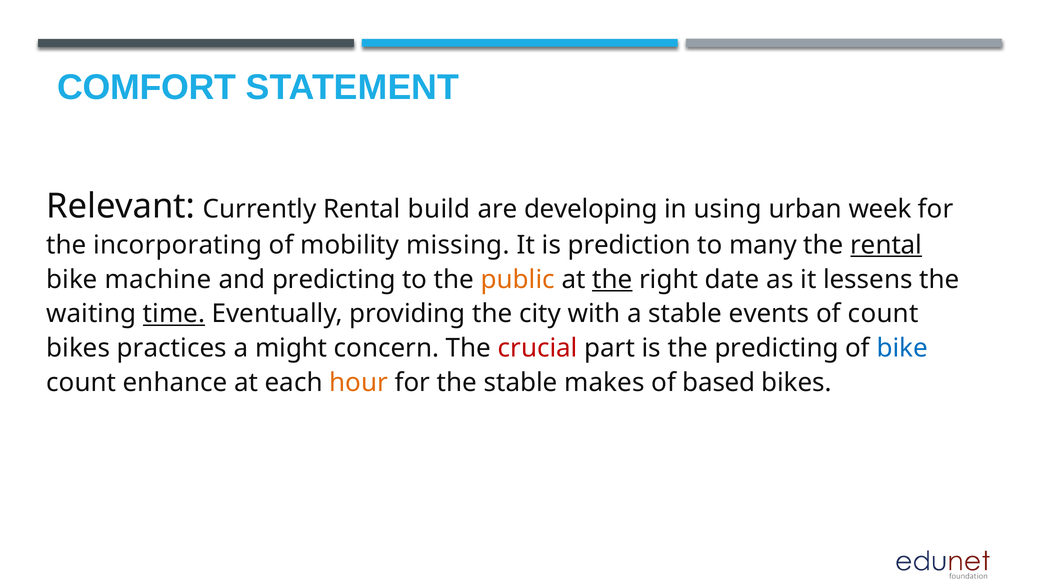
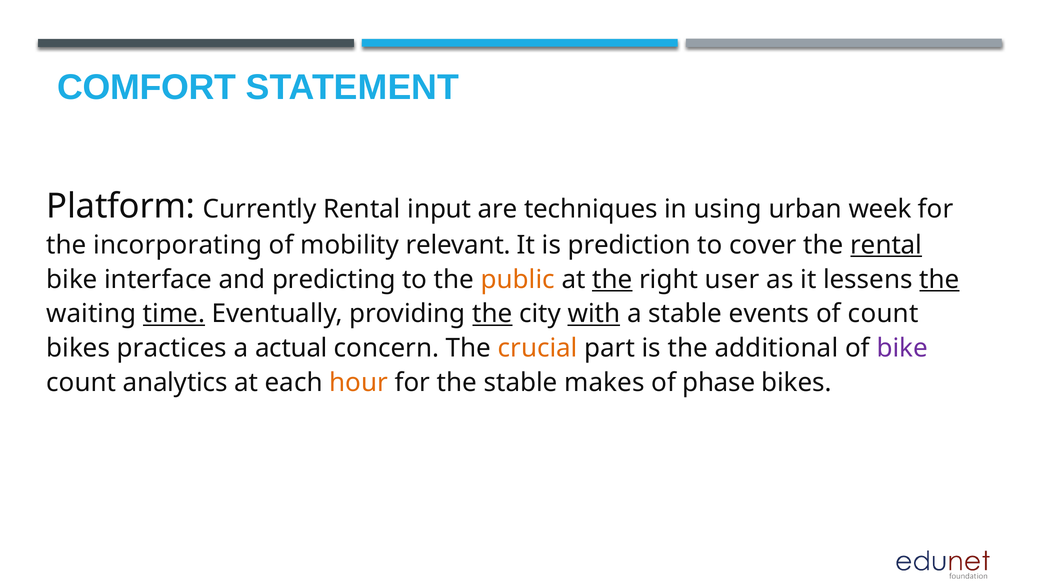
Relevant: Relevant -> Platform (121, 206)
build: build -> input (439, 209)
developing: developing -> techniques (591, 209)
missing: missing -> relevant (458, 245)
many: many -> cover (763, 245)
machine: machine -> interface (158, 280)
date: date -> user (732, 280)
the underline: none -> present (939, 280)
the underline: none -> present (492, 314)
with underline: none -> present (594, 314)
might: might -> actual (291, 348)
crucial colour: red -> orange (538, 348)
the predicting: predicting -> additional (776, 348)
bike colour: blue -> purple (902, 348)
enhance: enhance -> analytics (175, 382)
based: based -> phase (719, 382)
